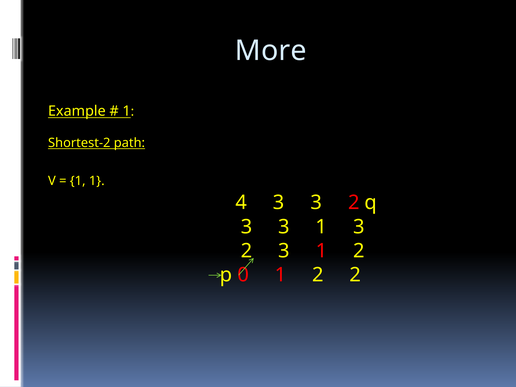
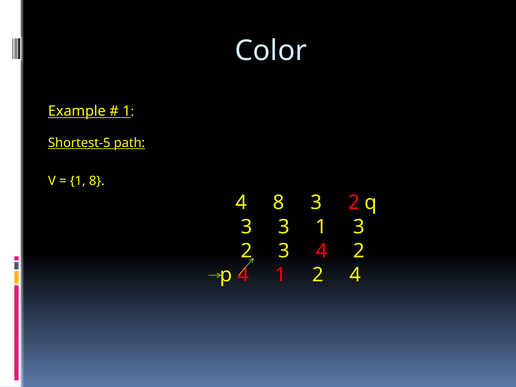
More: More -> Color (271, 51)
Shortest-2: Shortest-2 -> Shortest-5 (79, 143)
1 1: 1 -> 8 (97, 181)
4 3: 3 -> 8 (279, 203)
2 3 1: 1 -> 4 (322, 251)
p 0: 0 -> 4 (243, 275)
2 2: 2 -> 4 (355, 275)
